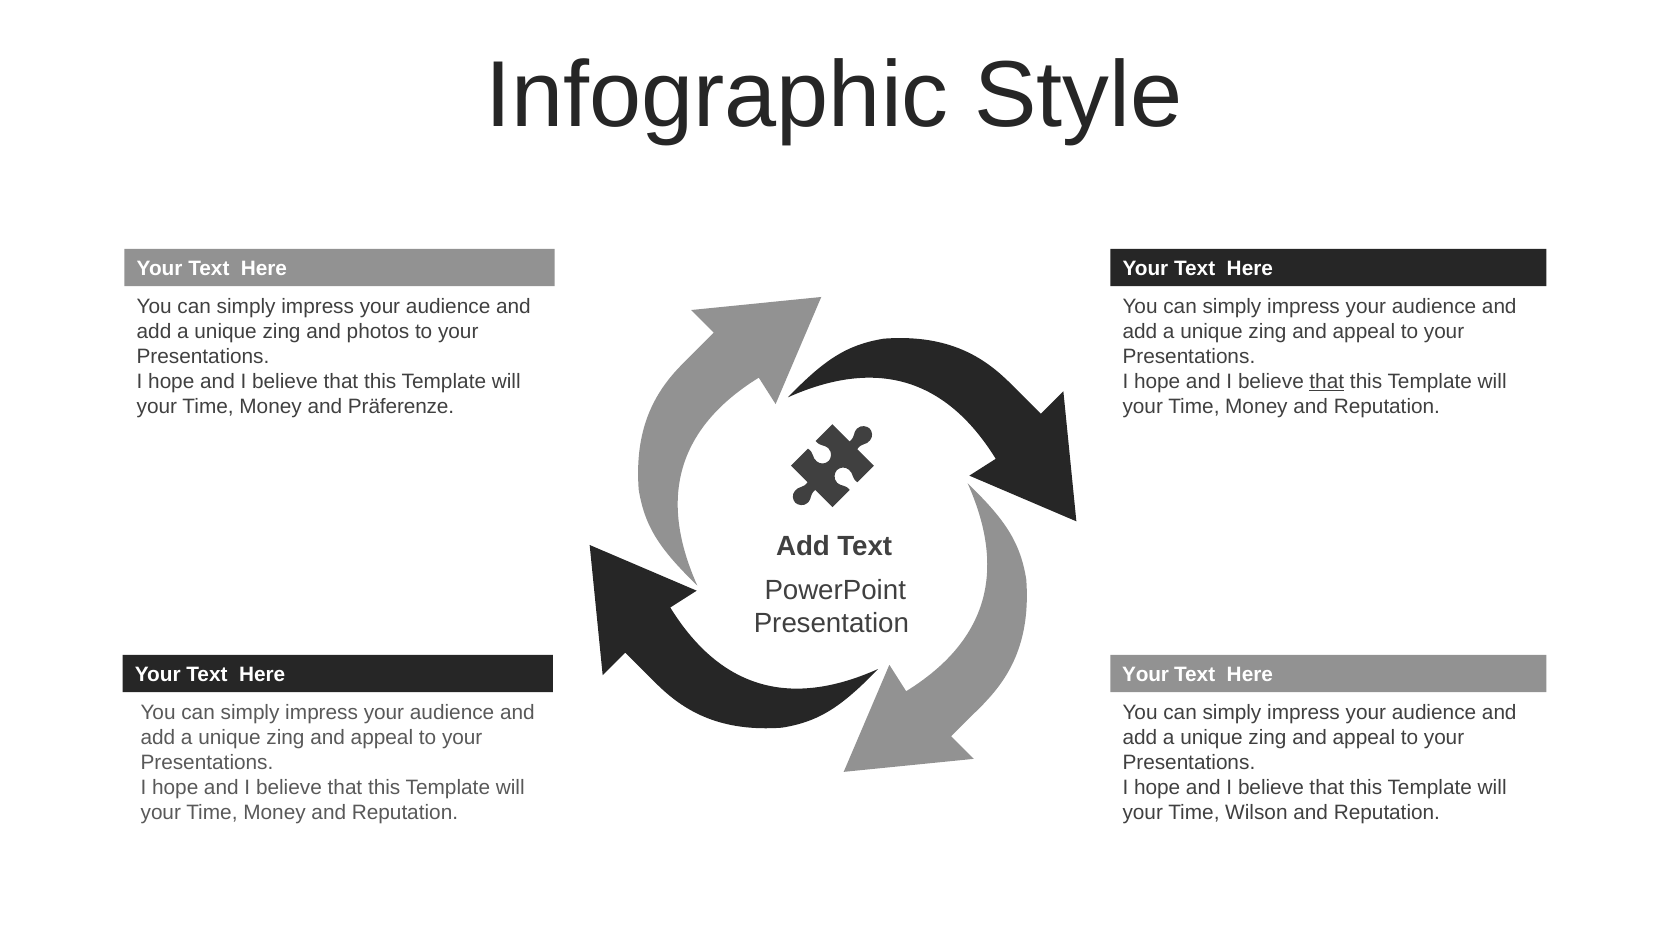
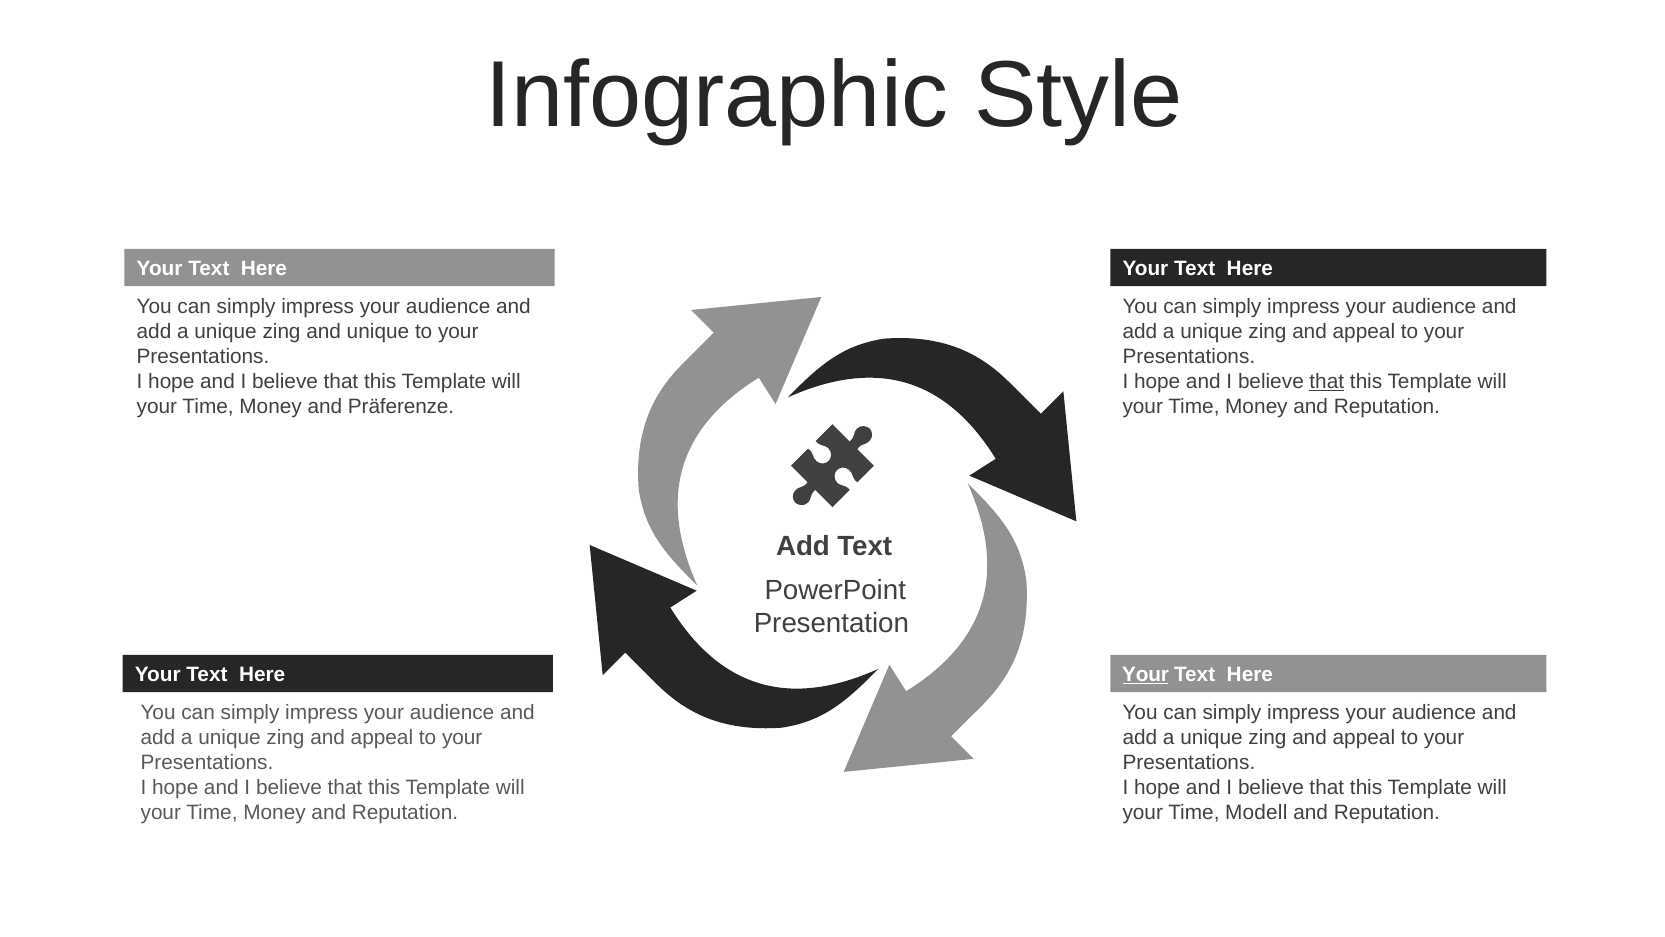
and photos: photos -> unique (378, 332)
Your underline: none -> present (1146, 675)
Wilson: Wilson -> Modell (1256, 812)
